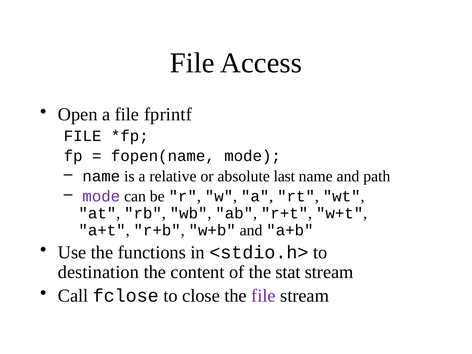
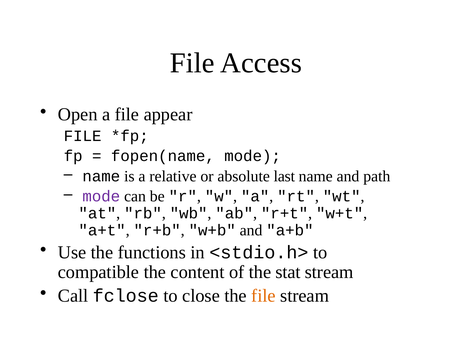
fprintf: fprintf -> appear (168, 114)
destination: destination -> compatible (98, 272)
file colour: purple -> orange (263, 296)
